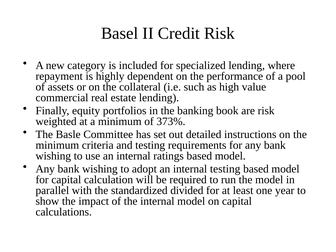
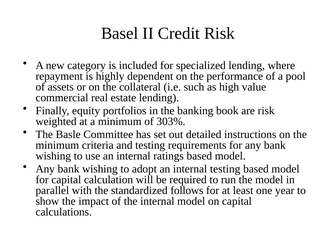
373%: 373% -> 303% (171, 121)
divided: divided -> follows (187, 190)
